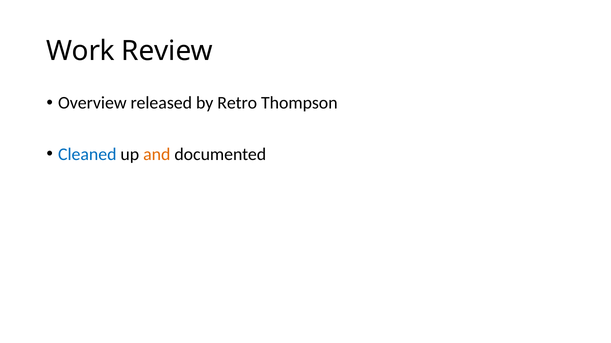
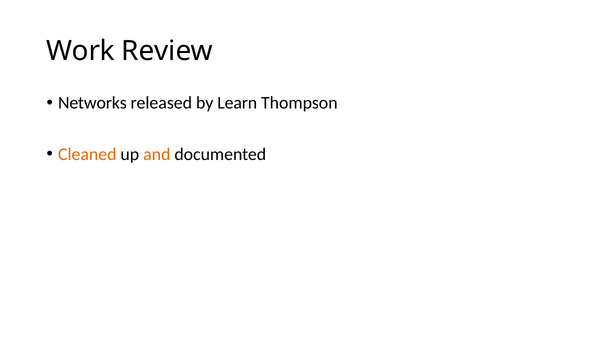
Overview: Overview -> Networks (92, 103)
Retro: Retro -> Learn (237, 103)
Cleaned colour: blue -> orange (87, 155)
